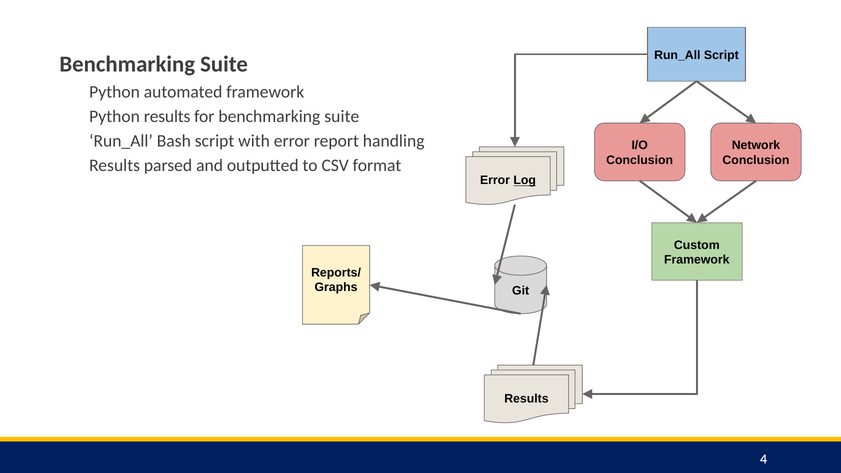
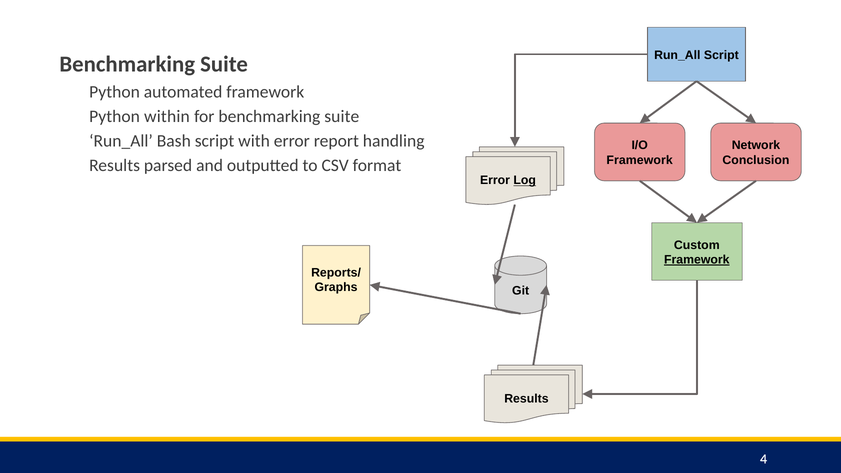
Python results: results -> within (167, 116)
Conclusion: Conclusion -> Framework (640, 160)
Framework underline: none -> present (697, 260)
